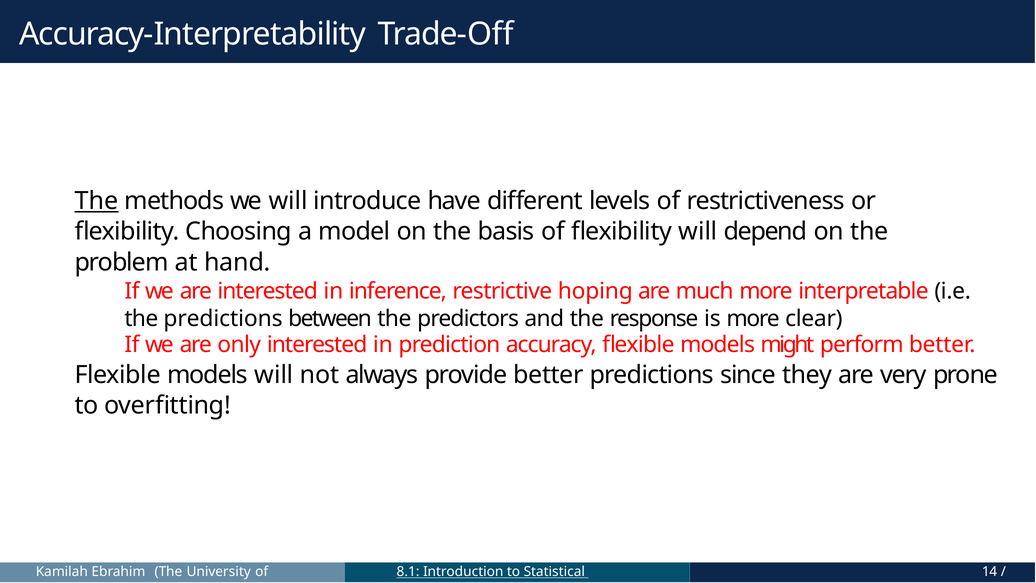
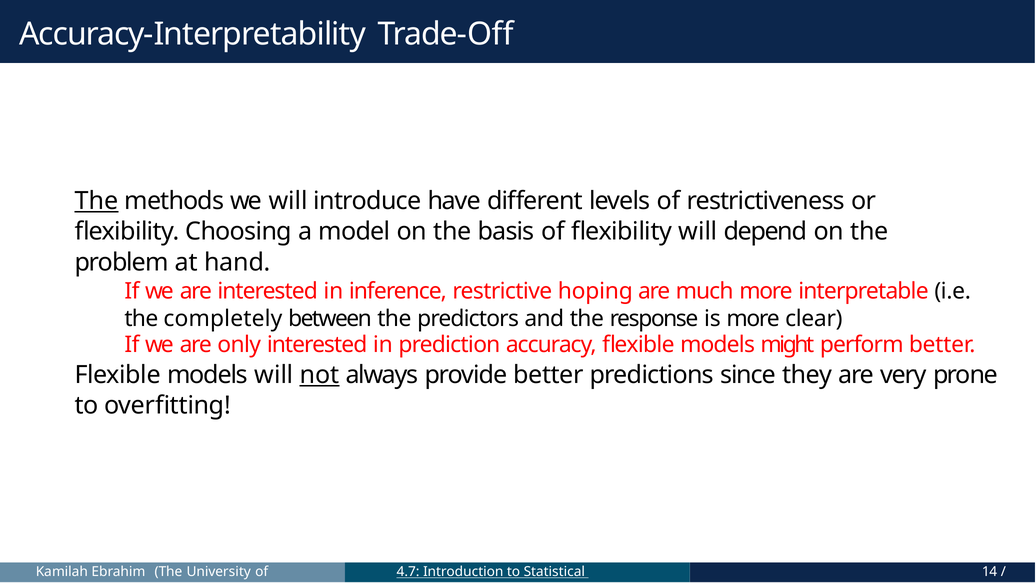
the predictions: predictions -> completely (223, 319)
not underline: none -> present (320, 375)
8.1: 8.1 -> 4.7 (408, 572)
